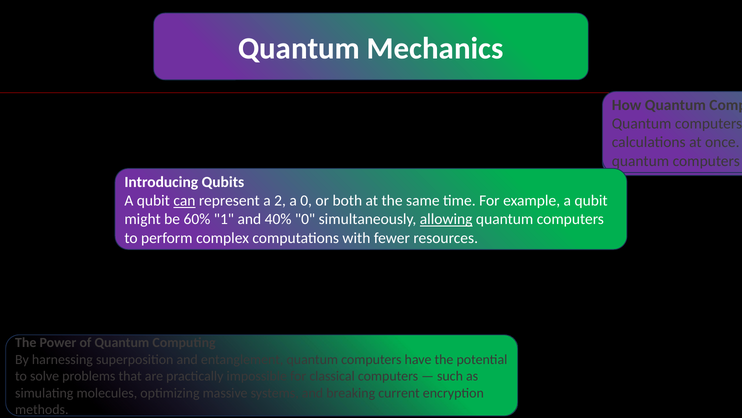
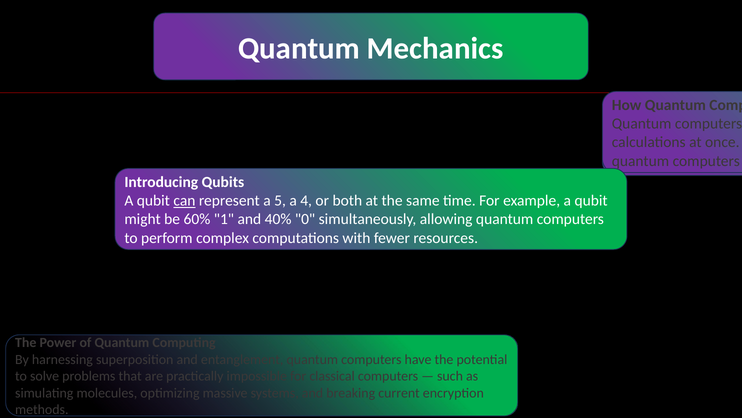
2: 2 -> 5 (280, 200)
a 0: 0 -> 4 (306, 200)
allowing underline: present -> none (446, 219)
